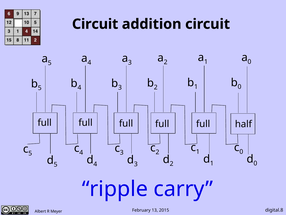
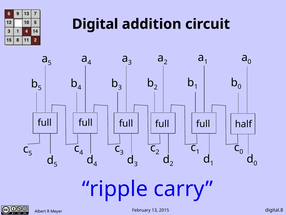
Circuit: Circuit -> Digital (95, 24)
